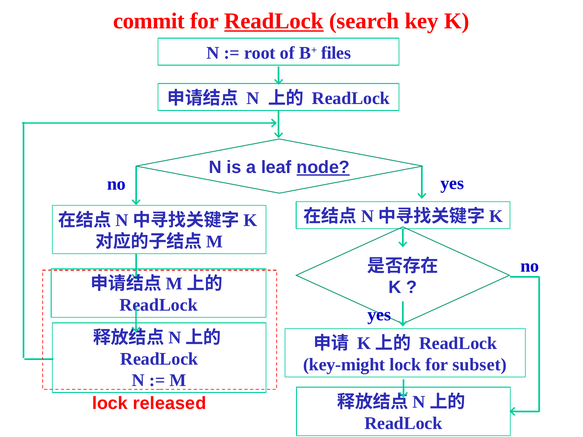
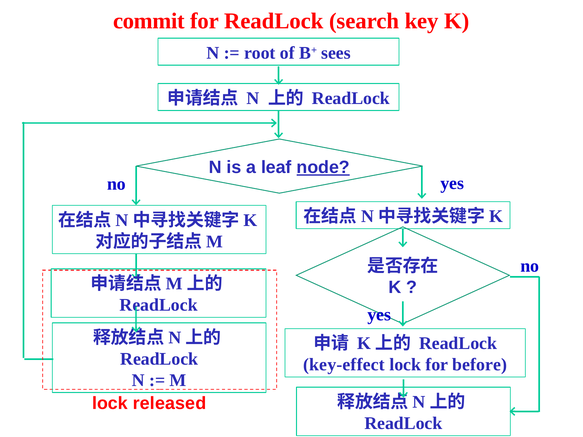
ReadLock underline: present -> none (274, 21)
files: files -> sees (336, 53)
key-might: key-might -> key-effect (344, 365)
subset: subset -> before (480, 365)
